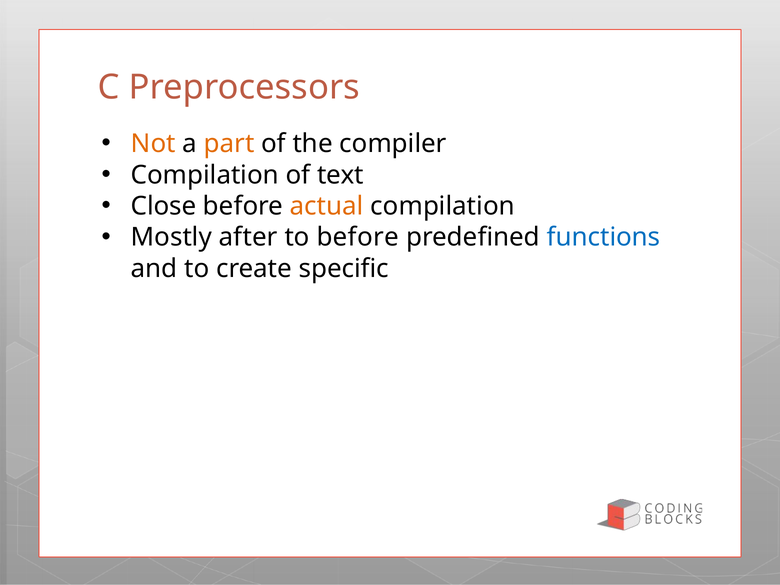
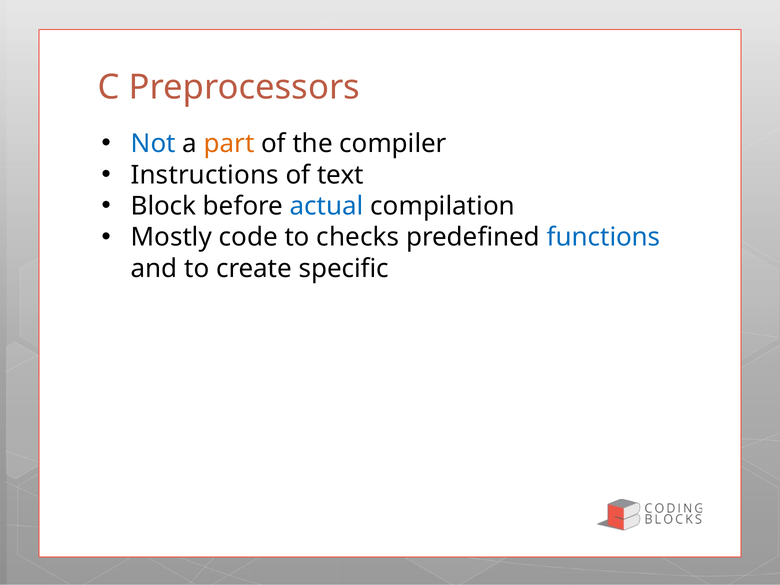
Not colour: orange -> blue (153, 144)
Compilation: Compilation -> Instructions (205, 175)
Close: Close -> Block (164, 206)
actual colour: orange -> blue (327, 206)
after: after -> code (248, 237)
to before: before -> checks (358, 237)
